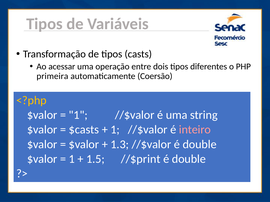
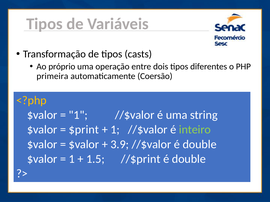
acessar: acessar -> próprio (62, 67)
$casts: $casts -> $print (84, 130)
inteiro colour: pink -> light green (195, 130)
1.3: 1.3 -> 3.9 (120, 145)
